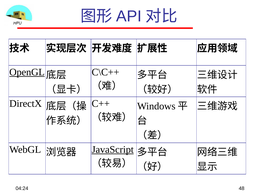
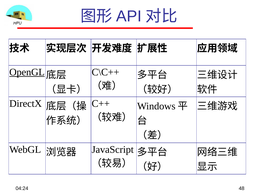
JavaScript underline: present -> none (113, 150)
